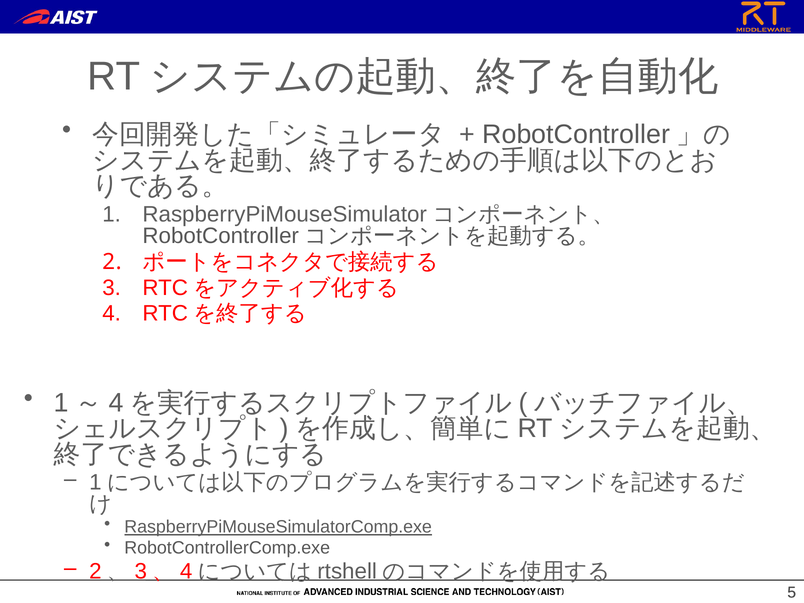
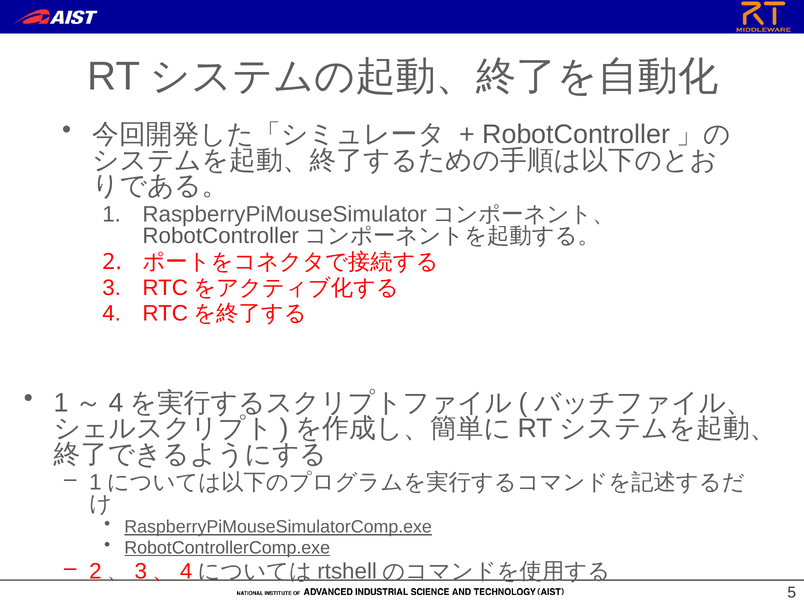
RobotControllerComp.exe underline: none -> present (227, 548)
